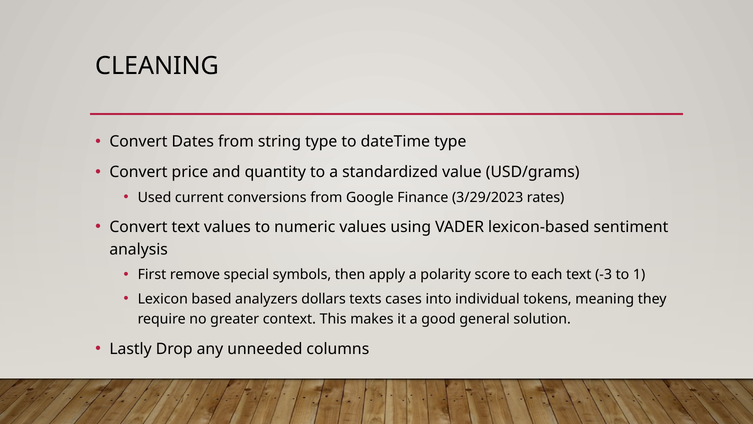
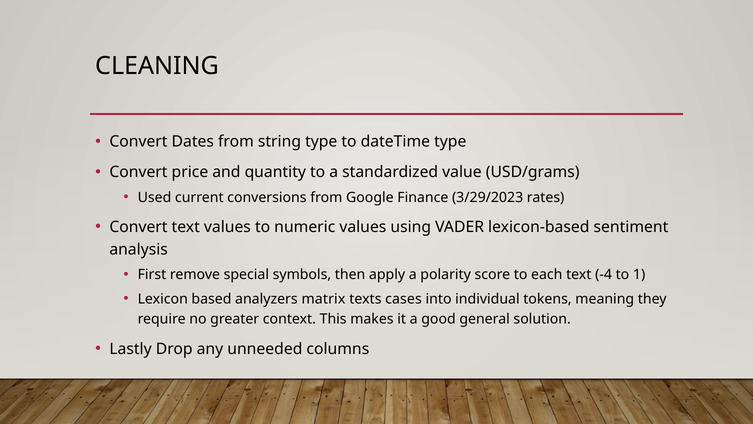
-3: -3 -> -4 (604, 274)
dollars: dollars -> matrix (323, 299)
